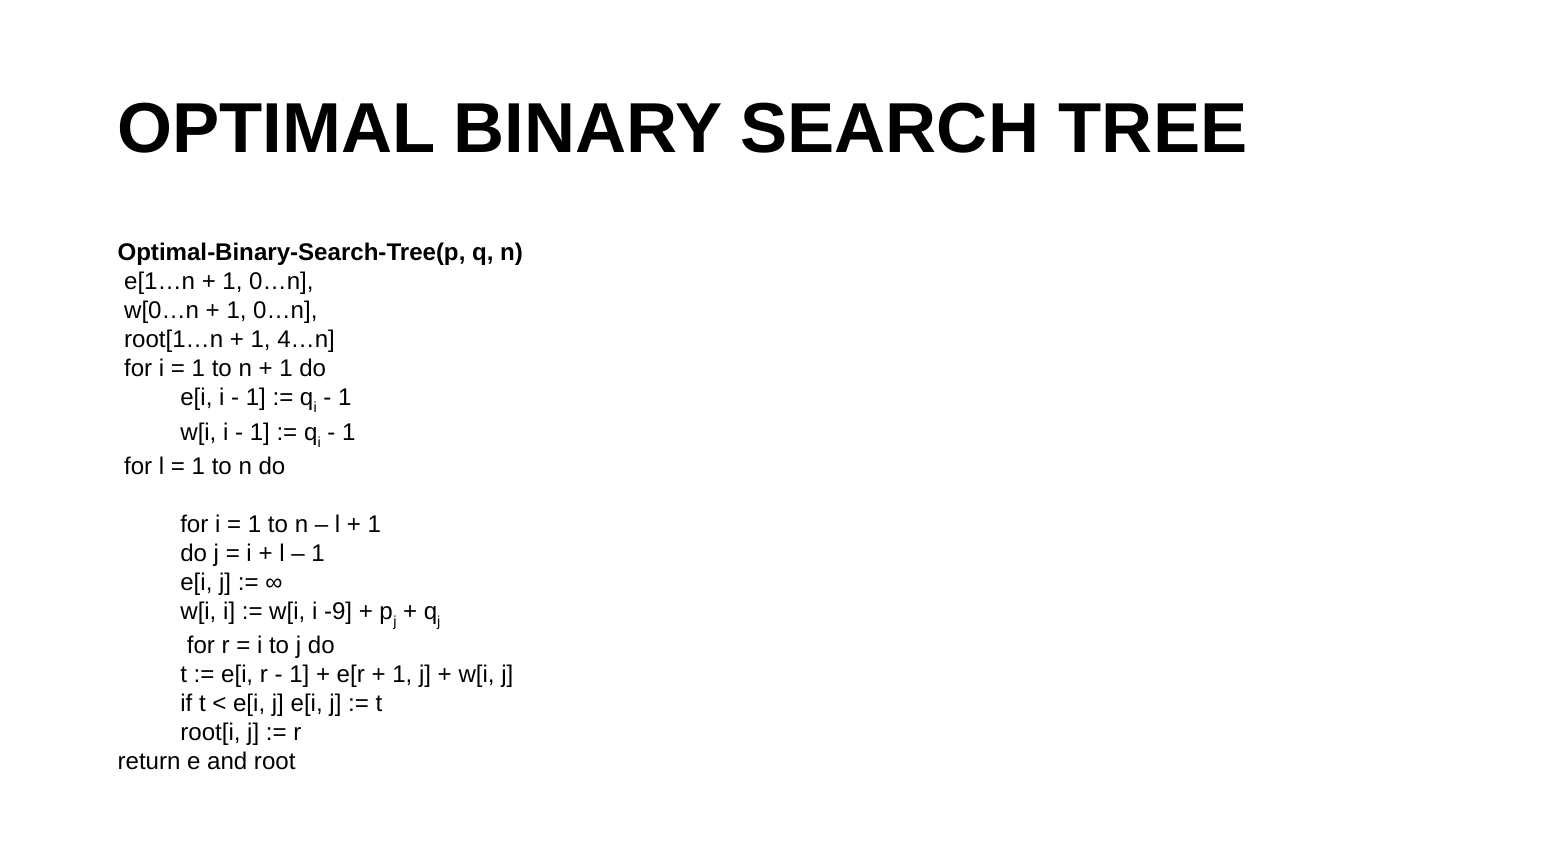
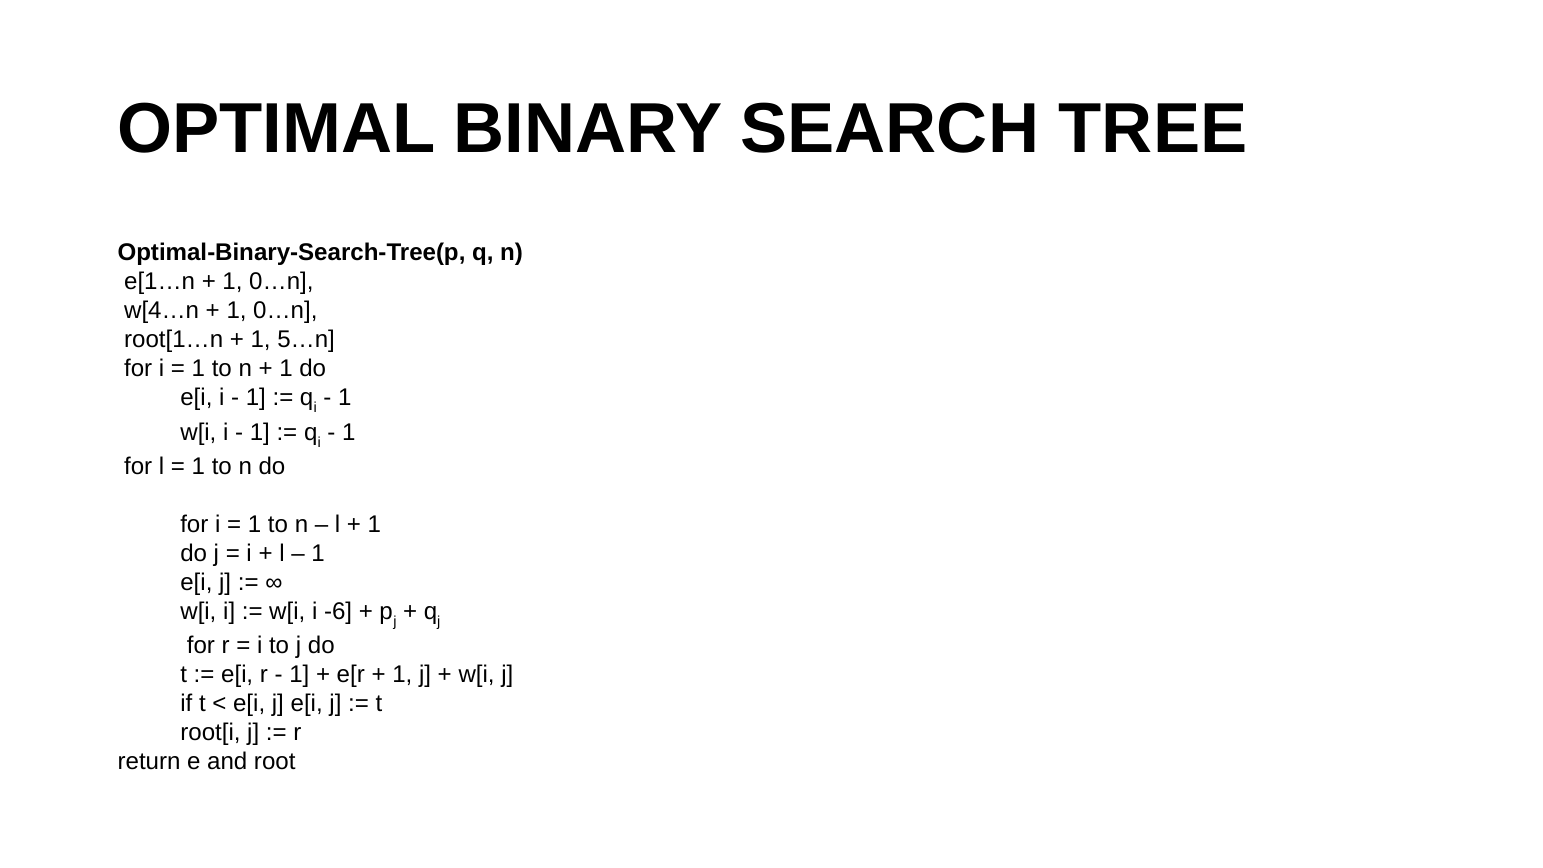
w[0…n: w[0…n -> w[4…n (162, 311)
4…n: 4…n -> 5…n (306, 340)
-9: -9 -> -6 (338, 611)
